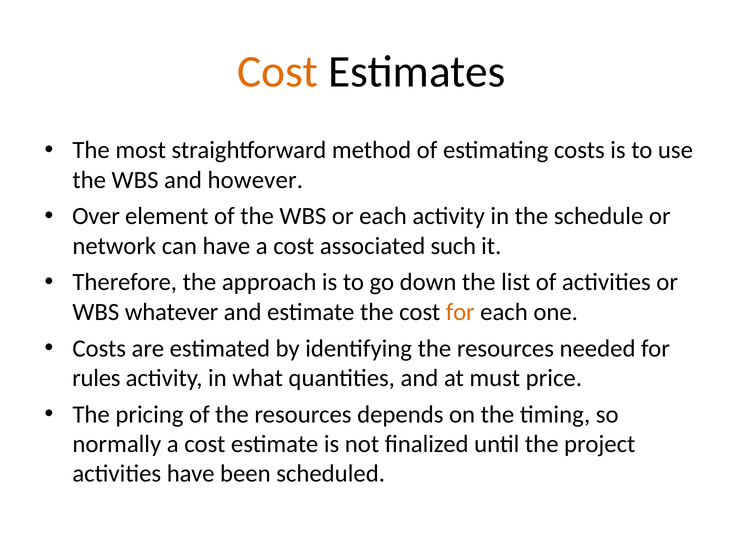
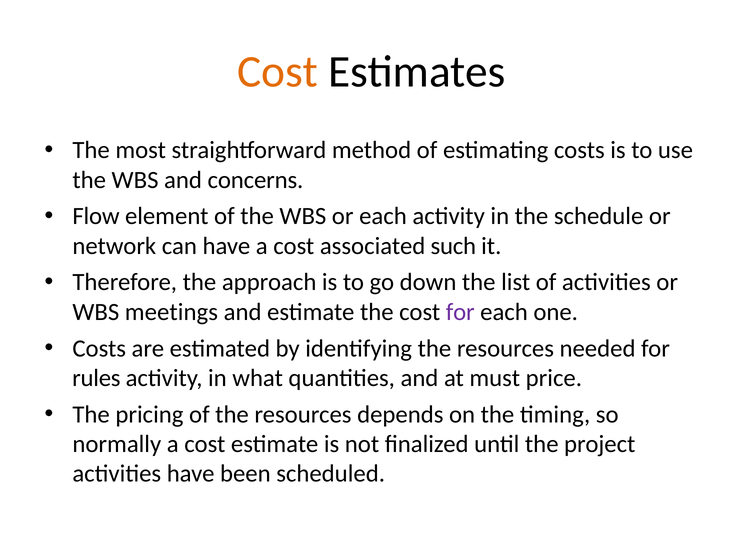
however: however -> concerns (255, 180)
Over: Over -> Flow (96, 216)
whatever: whatever -> meetings (171, 312)
for colour: orange -> purple (460, 312)
